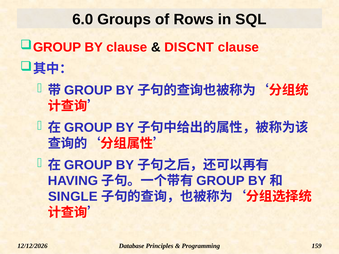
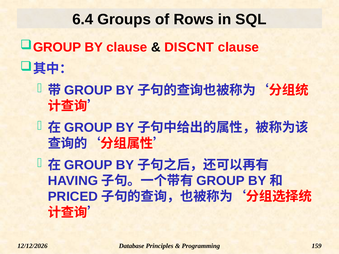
6.0: 6.0 -> 6.4 (83, 19)
SINGLE: SINGLE -> PRICED (73, 197)
